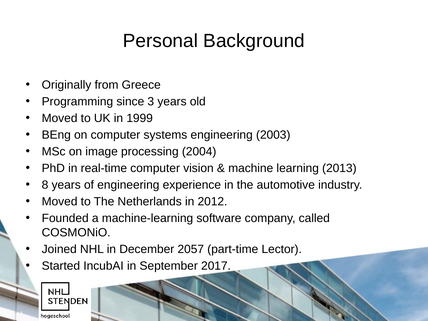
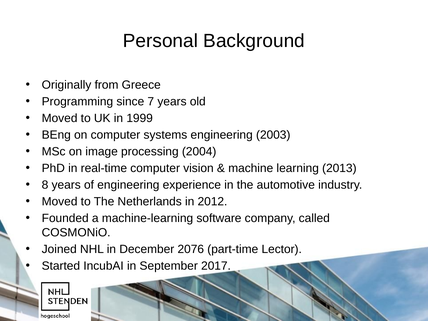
3: 3 -> 7 (151, 102)
2057: 2057 -> 2076 (191, 249)
